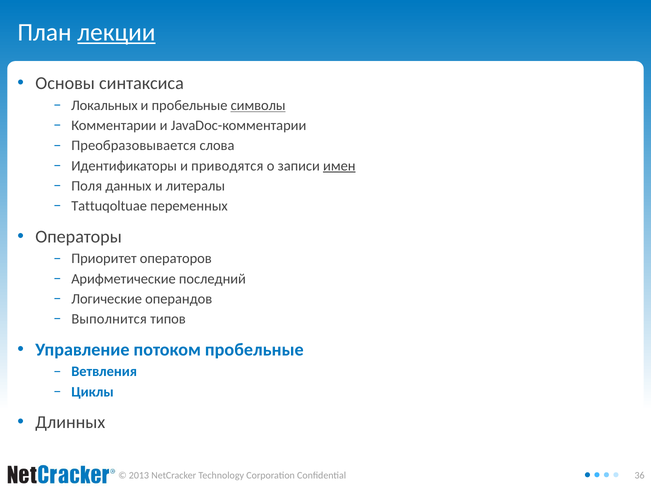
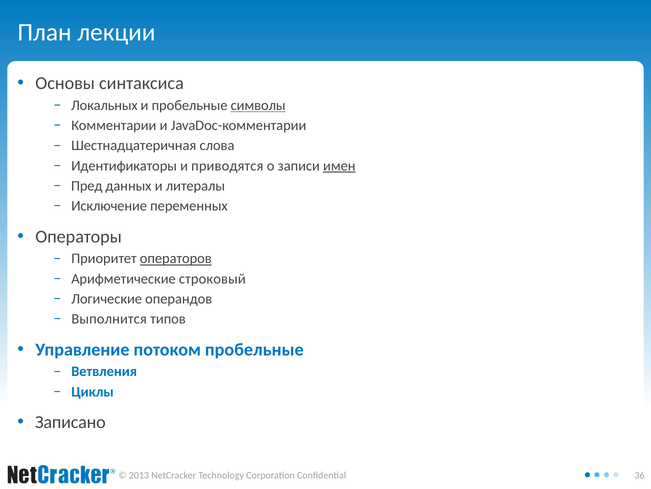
лекции underline: present -> none (116, 32)
Преобразовывается: Преобразовывается -> Шестнадцатеричная (134, 145)
Поля: Поля -> Пред (87, 186)
Tattuqoltuae: Tattuqoltuae -> Исключение (109, 206)
операторов underline: none -> present (176, 258)
последний: последний -> строковый (212, 278)
Длинных: Длинных -> Записано (70, 422)
